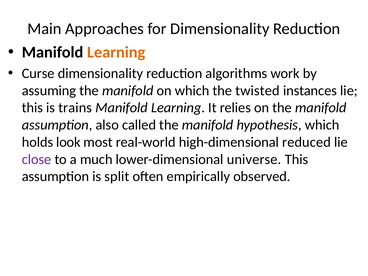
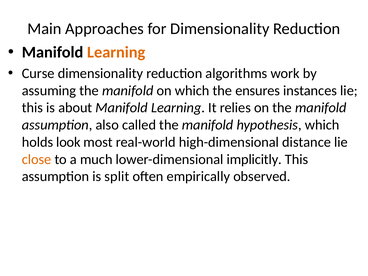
twisted: twisted -> ensures (258, 91)
trains: trains -> about (75, 108)
reduced: reduced -> distance (307, 142)
close colour: purple -> orange (37, 159)
universe: universe -> implicitly (254, 159)
